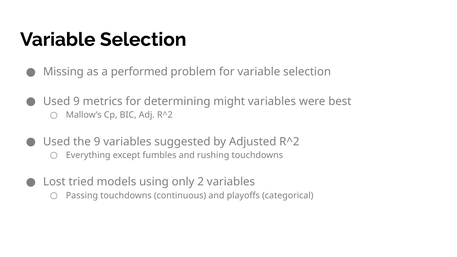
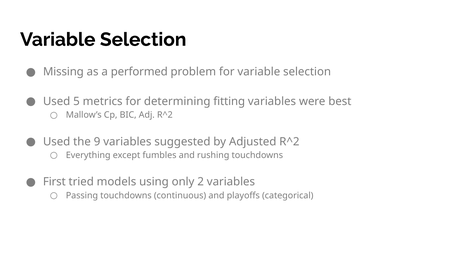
Used 9: 9 -> 5 (76, 101)
might: might -> fitting (229, 101)
Lost: Lost -> First (54, 182)
